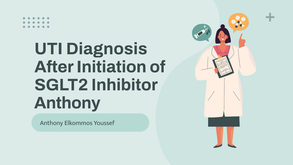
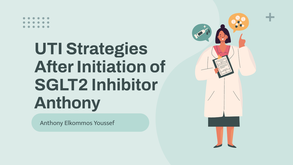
Diagnosis: Diagnosis -> Strategies (107, 49)
